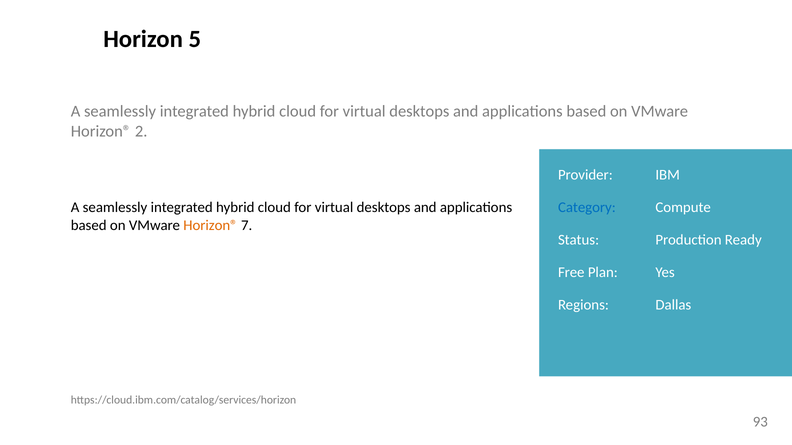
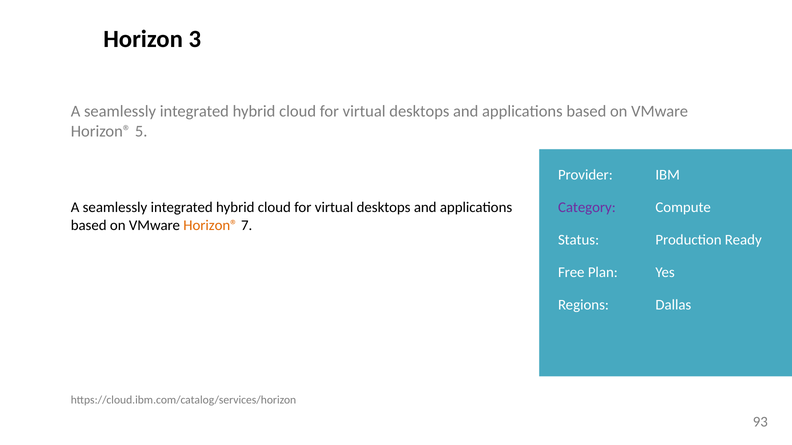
5: 5 -> 3 (195, 39)
2: 2 -> 5 (141, 131)
Category colour: blue -> purple (587, 208)
